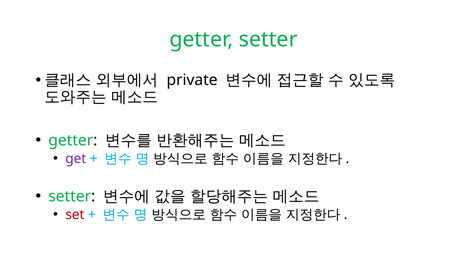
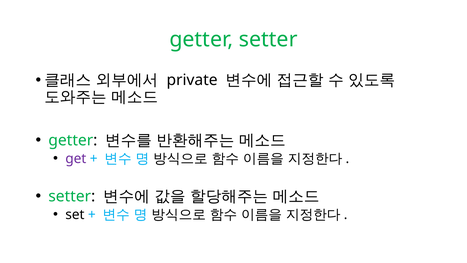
set colour: red -> black (75, 214)
